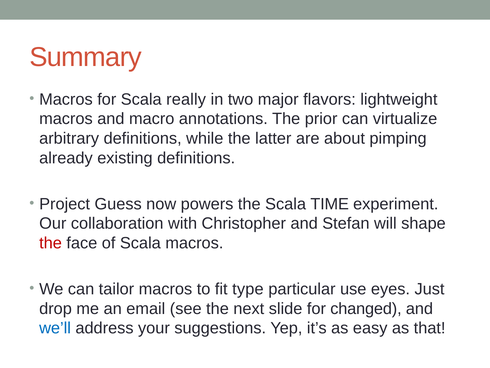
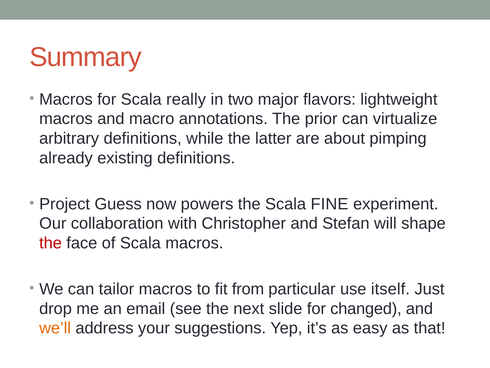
TIME: TIME -> FINE (329, 204)
type: type -> from (248, 289)
eyes: eyes -> itself (390, 289)
we’ll colour: blue -> orange (55, 328)
